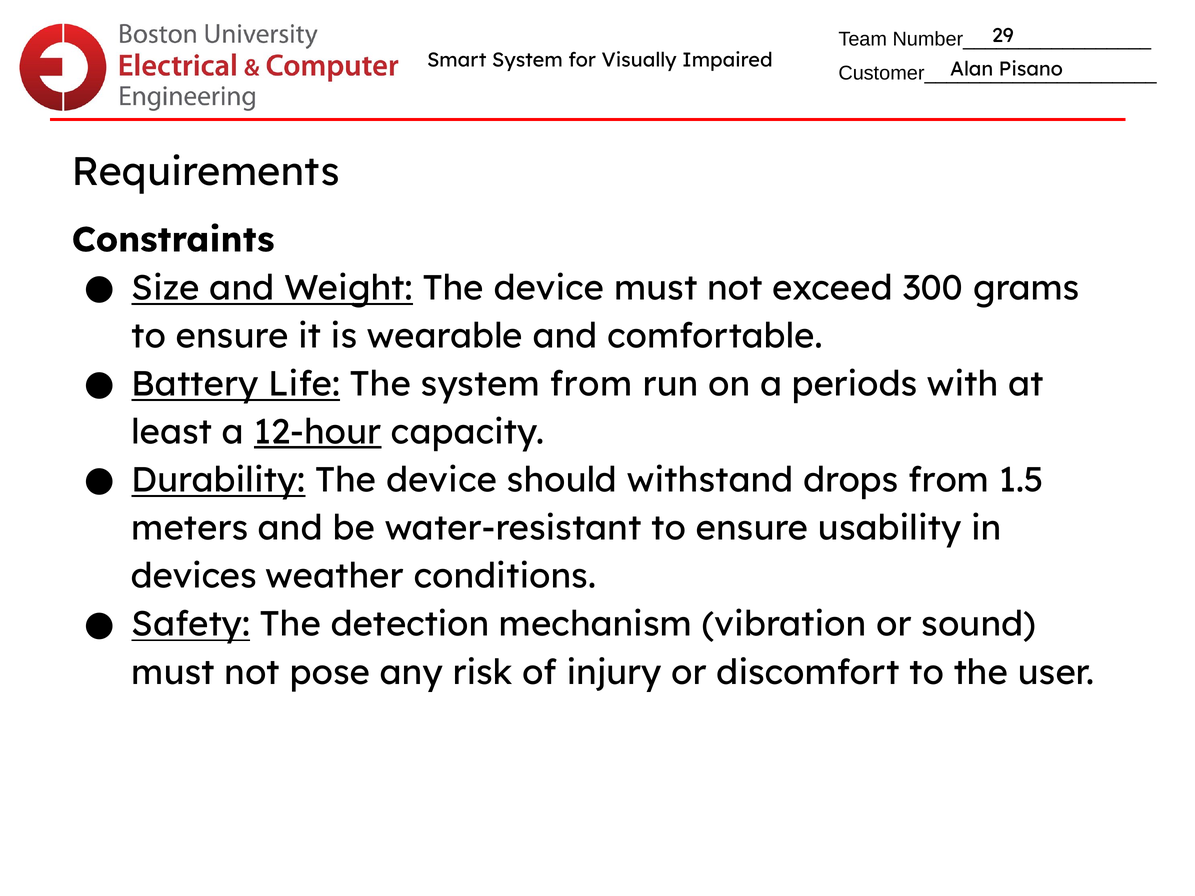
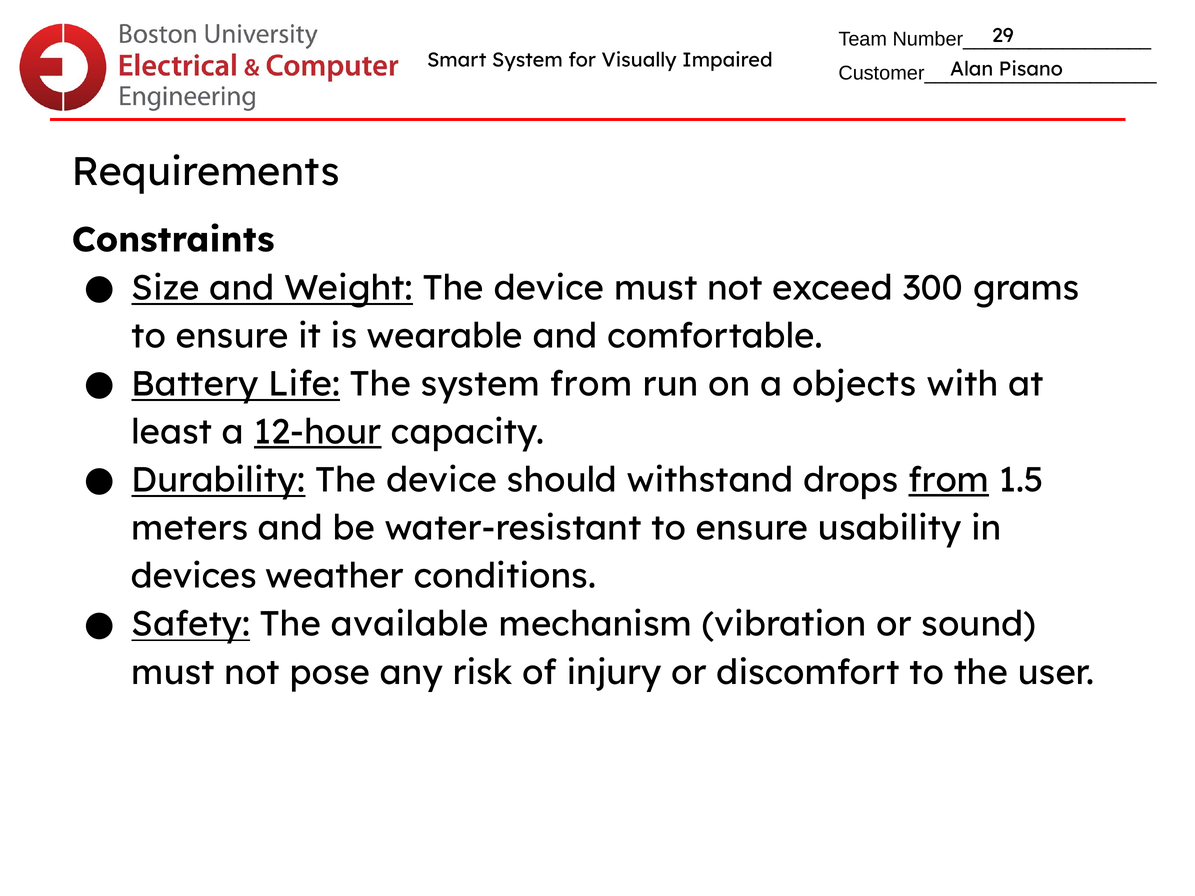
periods: periods -> objects (854, 384)
from underline: none -> present (949, 480)
detection: detection -> available (410, 625)
